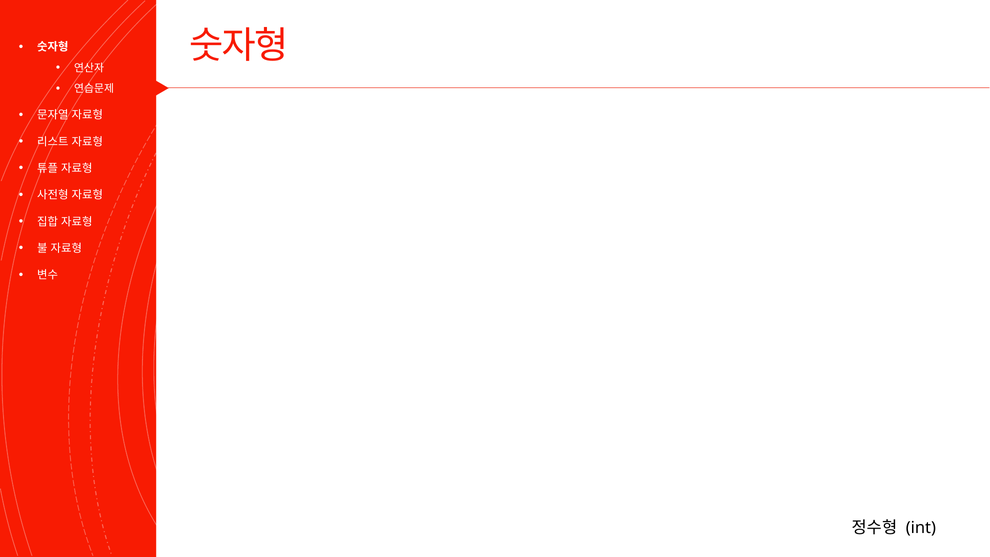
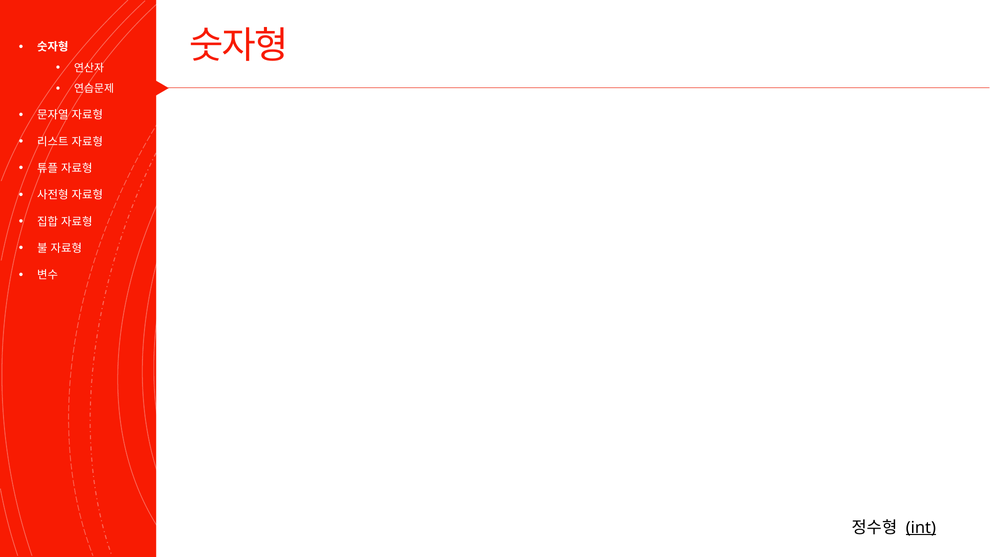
int underline: none -> present (921, 528)
